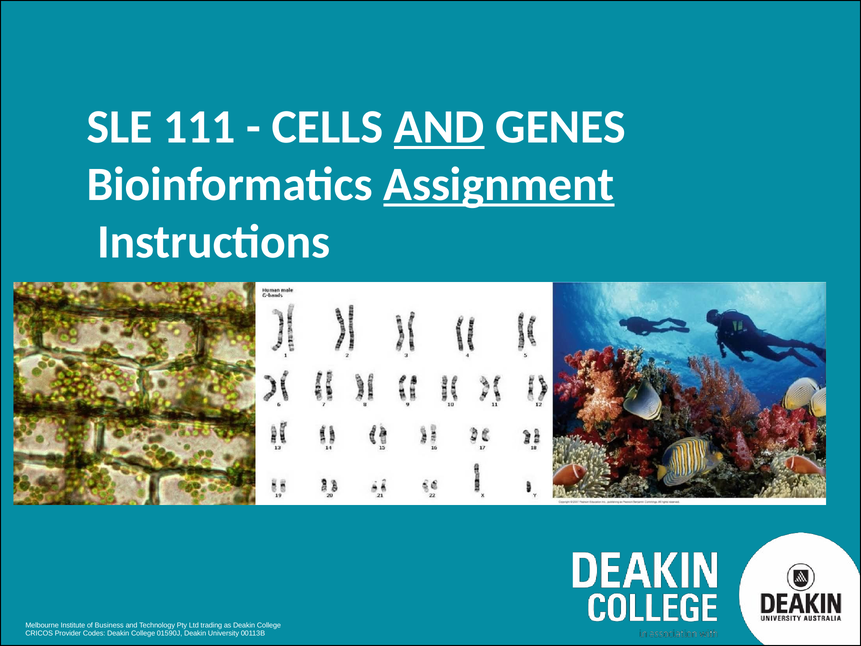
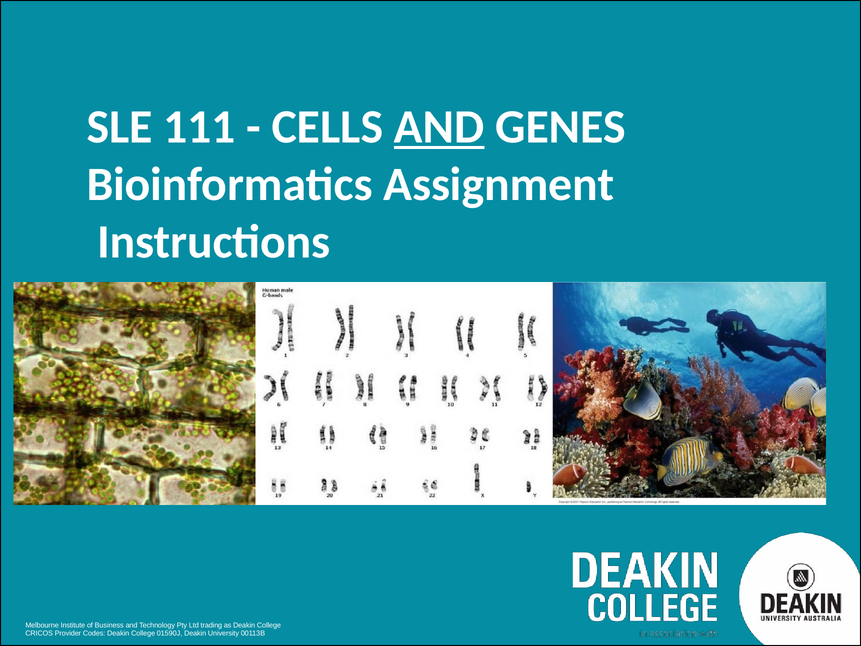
Assignment underline: present -> none (499, 184)
